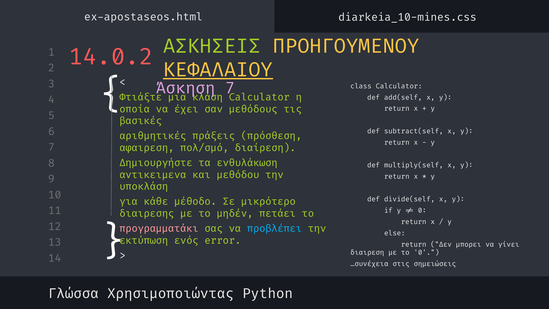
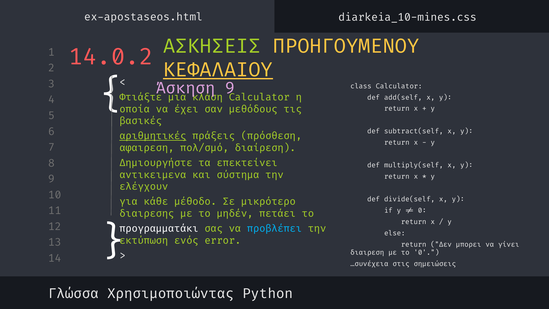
7: 7 -> 9 (230, 88)
αριθμητικές underline: none -> present (153, 136)
ενθυλάκωση: ενθυλάκωση -> επεκτείνει (247, 163)
μεθόδου: μεθόδου -> σύστημα (238, 175)
υποκλάση: υποκλάση -> ελέγχουν (144, 187)
προγραμματάκι colour: pink -> white (159, 228)
